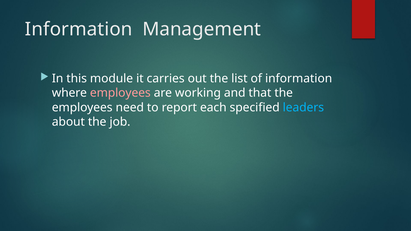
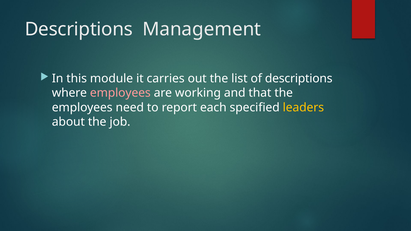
Information: Information -> Descriptions (79, 29)
of information: information -> descriptions (299, 79)
leaders colour: light blue -> yellow (303, 107)
